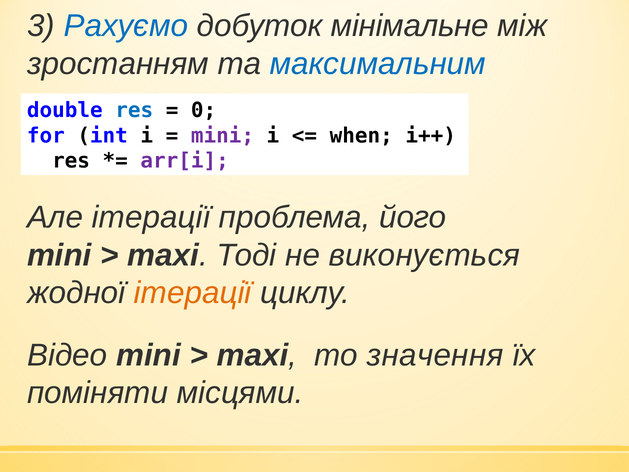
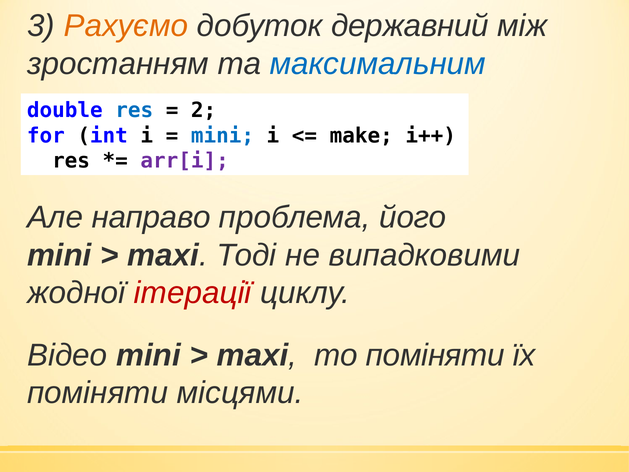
Рахуємо colour: blue -> orange (126, 26)
мінімальне: мінімальне -> державний (410, 26)
0: 0 -> 2 (204, 110)
mini colour: purple -> blue (222, 136)
when: when -> make (361, 136)
Але ітерації: ітерації -> направо (151, 217)
виконується: виконується -> випадковими (425, 255)
ітерації colour: orange -> red (193, 293)
то значення: значення -> поміняти (435, 355)
